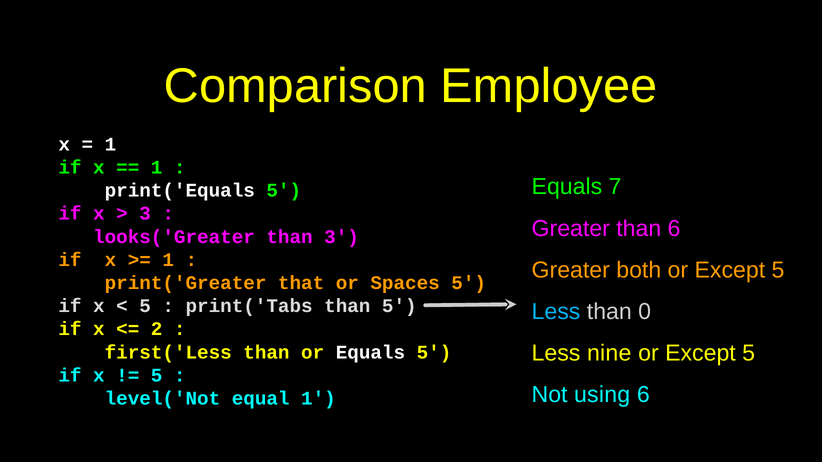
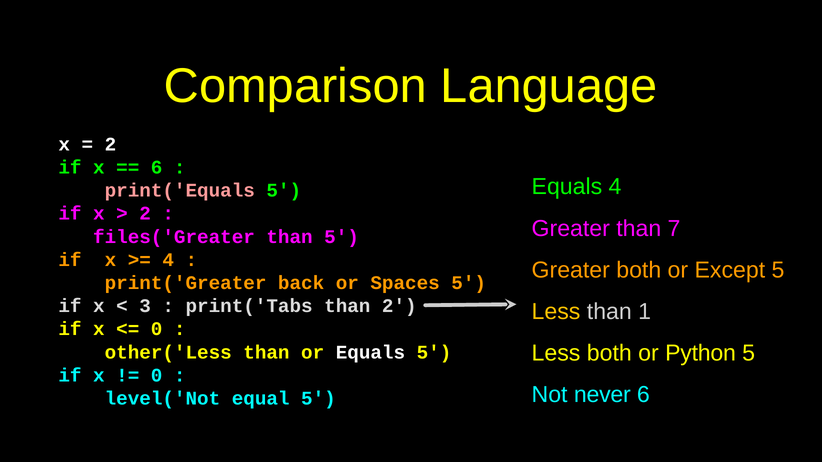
Employee: Employee -> Language (549, 86)
1: 1 -> 2 (110, 144)
1: 1 -> 6 (157, 168)
Equals 7: 7 -> 4 (615, 187)
print('Equals colour: white -> pink (180, 191)
3: 3 -> 2 (145, 214)
than 6: 6 -> 7 (674, 229)
looks('Greater: looks('Greater -> files('Greater (174, 237)
than 3: 3 -> 5 (342, 237)
1: 1 -> 4 (168, 260)
that: that -> back (301, 283)
5: 5 -> 3 (145, 306)
than 5: 5 -> 2 (399, 306)
Less colour: light blue -> yellow (556, 312)
0: 0 -> 1 (645, 312)
2: 2 -> 0 (157, 329)
Less nine: nine -> both (609, 353)
Except: Except -> Python (701, 353)
first('Less: first('Less -> other('Less (168, 352)
5: 5 -> 0 (157, 376)
using: using -> never (602, 395)
equal 1: 1 -> 5 (318, 399)
